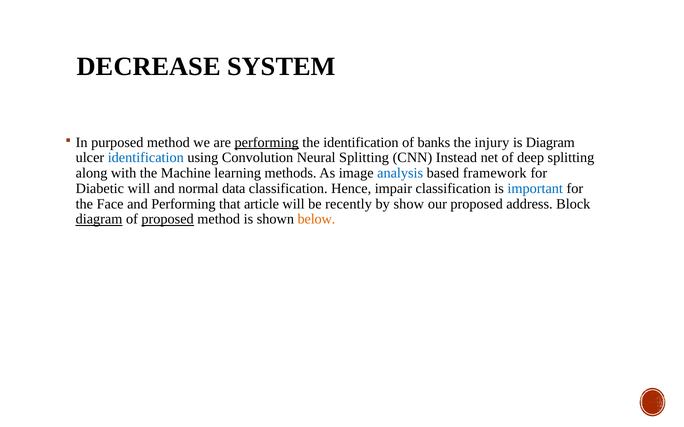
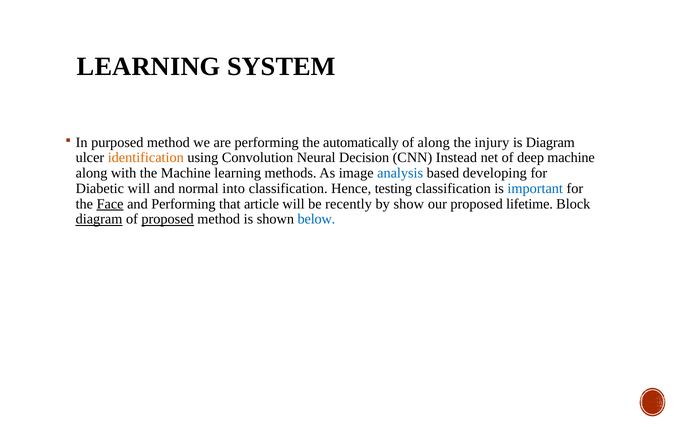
DECREASE: DECREASE -> LEARNING (149, 66)
performing underline: present -> none (267, 143)
the identification: identification -> automatically (361, 143)
of banks: banks -> along (434, 143)
identification colour: blue -> orange (146, 158)
Neural Splitting: Splitting -> Decision (364, 158)
deep splitting: splitting -> machine (571, 158)
framework: framework -> developing (495, 173)
data: data -> into (234, 189)
impair: impair -> testing (393, 189)
Face underline: none -> present (110, 204)
address: address -> lifetime (530, 204)
below colour: orange -> blue (316, 219)
